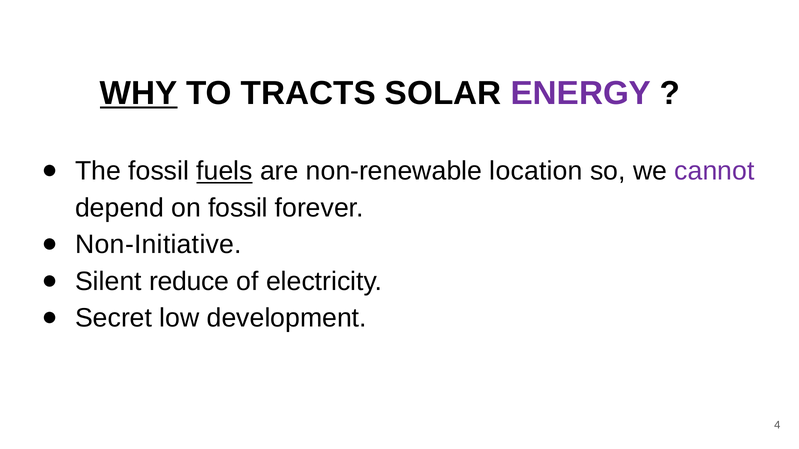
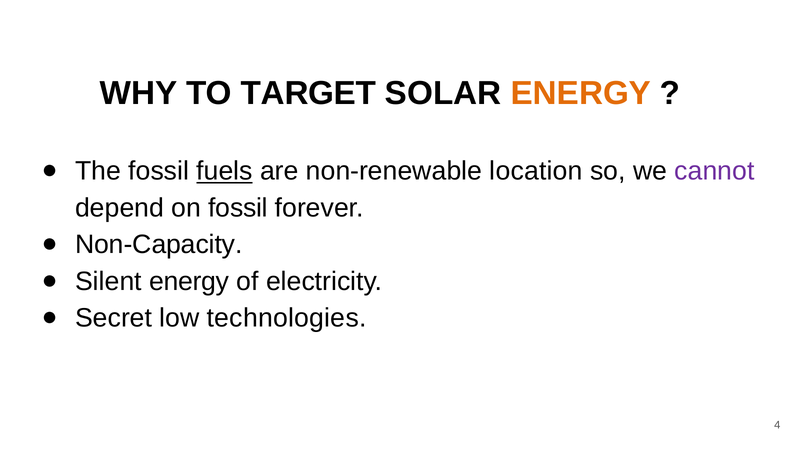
WHY underline: present -> none (139, 93)
TRACTS: TRACTS -> TARGET (309, 93)
ENERGY colour: purple -> orange (581, 93)
Non-Initiative: Non-Initiative -> Non-Capacity (159, 245)
Silent reduce: reduce -> energy (189, 282)
development: development -> technologies (287, 318)
